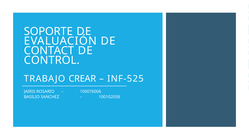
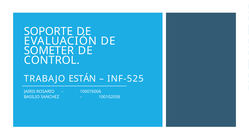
CONTACT: CONTACT -> SOMETER (49, 51)
CREAR: CREAR -> ESTÁN (82, 79)
